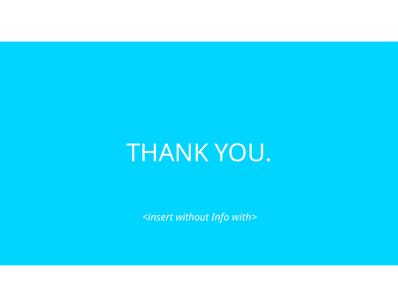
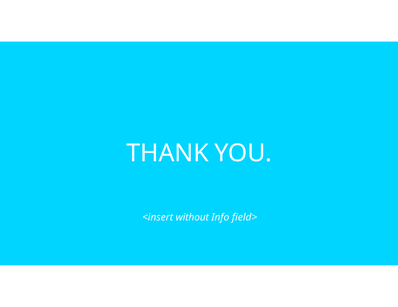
with>: with> -> field> (245, 218)
